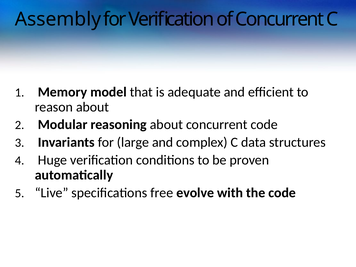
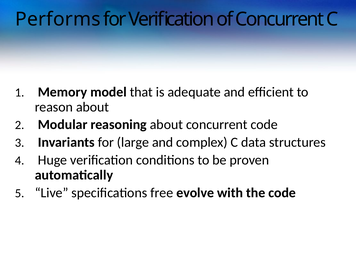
Assembly: Assembly -> Performs (58, 19)
